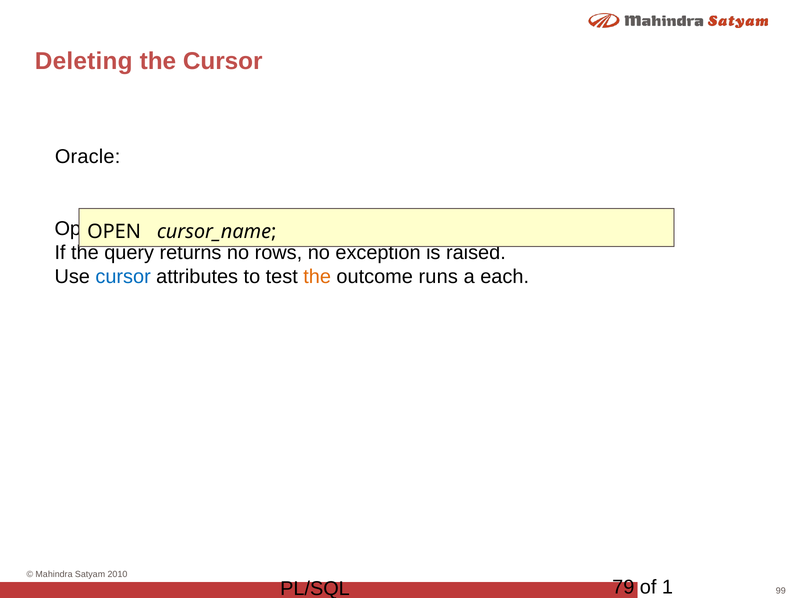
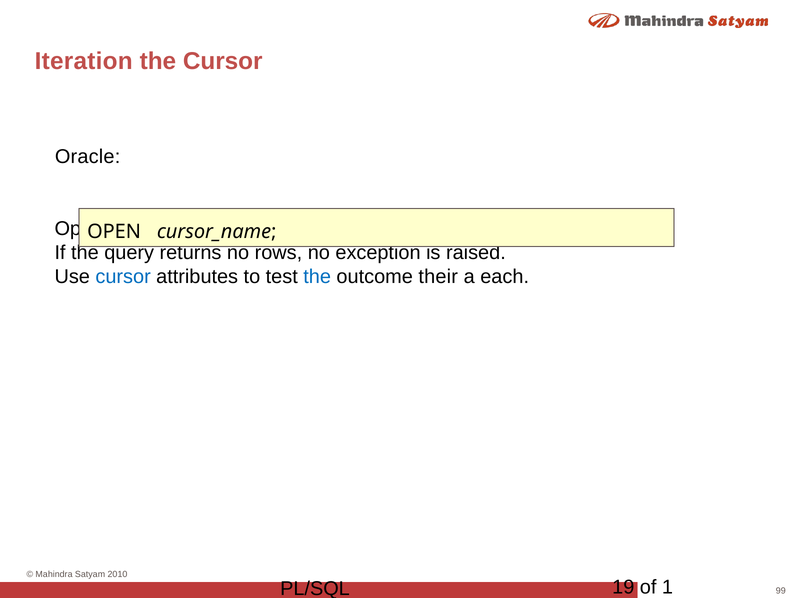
Deleting: Deleting -> Iteration (84, 61)
the colour: orange -> blue (317, 276)
runs: runs -> their (438, 276)
79: 79 -> 19 (623, 587)
